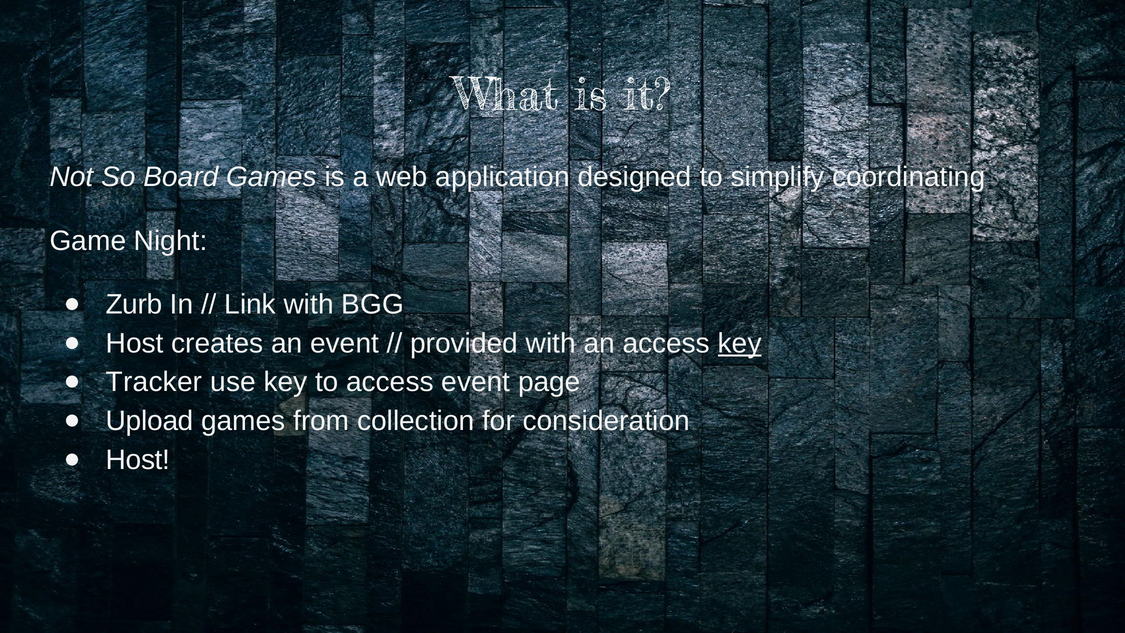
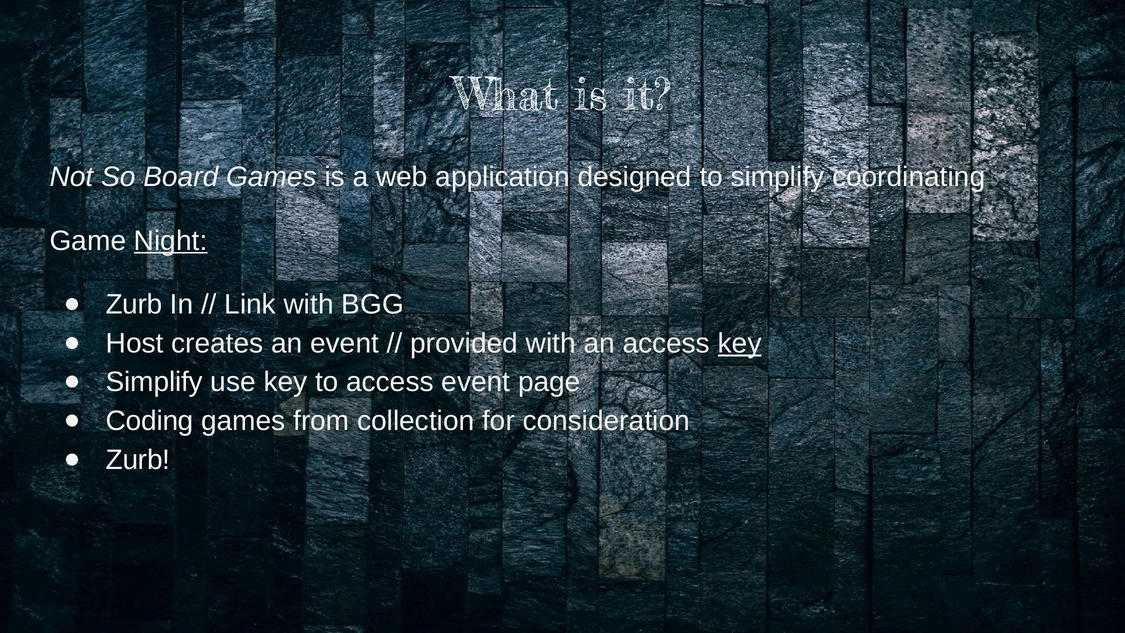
Night underline: none -> present (171, 241)
Tracker: Tracker -> Simplify (154, 382)
Upload: Upload -> Coding (150, 421)
Host: Host -> Zurb (138, 460)
